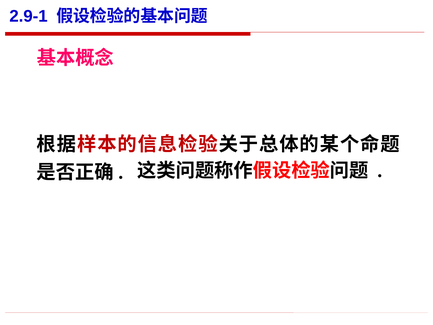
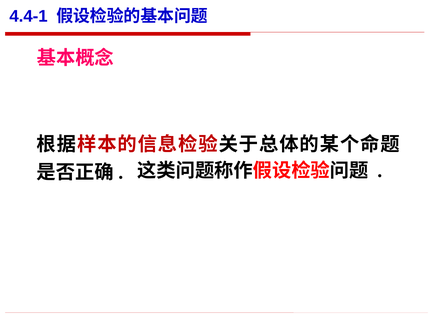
2.9-1: 2.9-1 -> 4.4-1 (29, 16)
